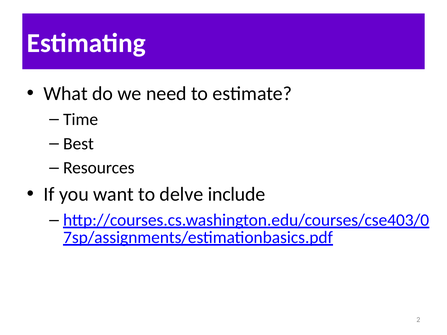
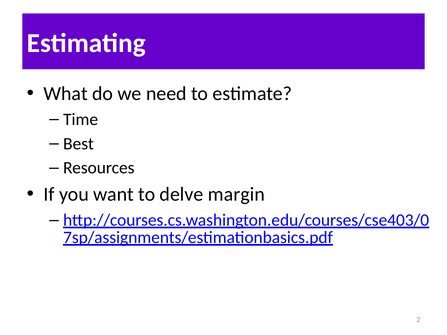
include: include -> margin (236, 195)
